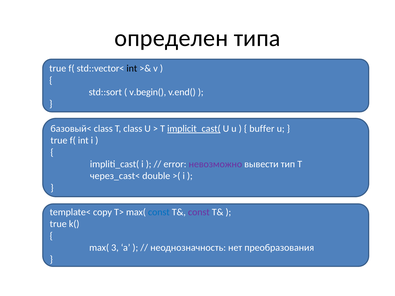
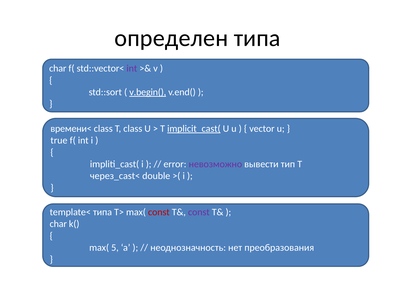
true: true -> char (58, 68)
int colour: black -> purple (132, 68)
v.begin( underline: none -> present (148, 92)
базовый<: базовый< -> времени< (71, 129)
buffer: buffer -> vector (262, 129)
template< copy: copy -> типа (102, 212)
const colour: blue -> red (159, 212)
true: true -> char (58, 224)
3: 3 -> 5 (115, 248)
